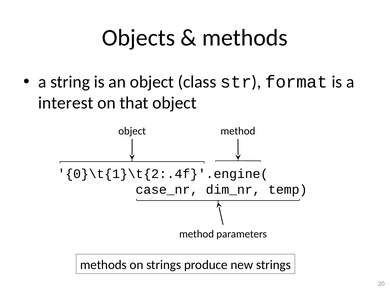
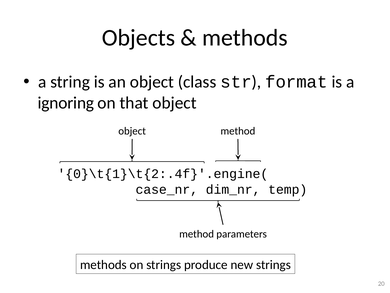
interest: interest -> ignoring (66, 103)
